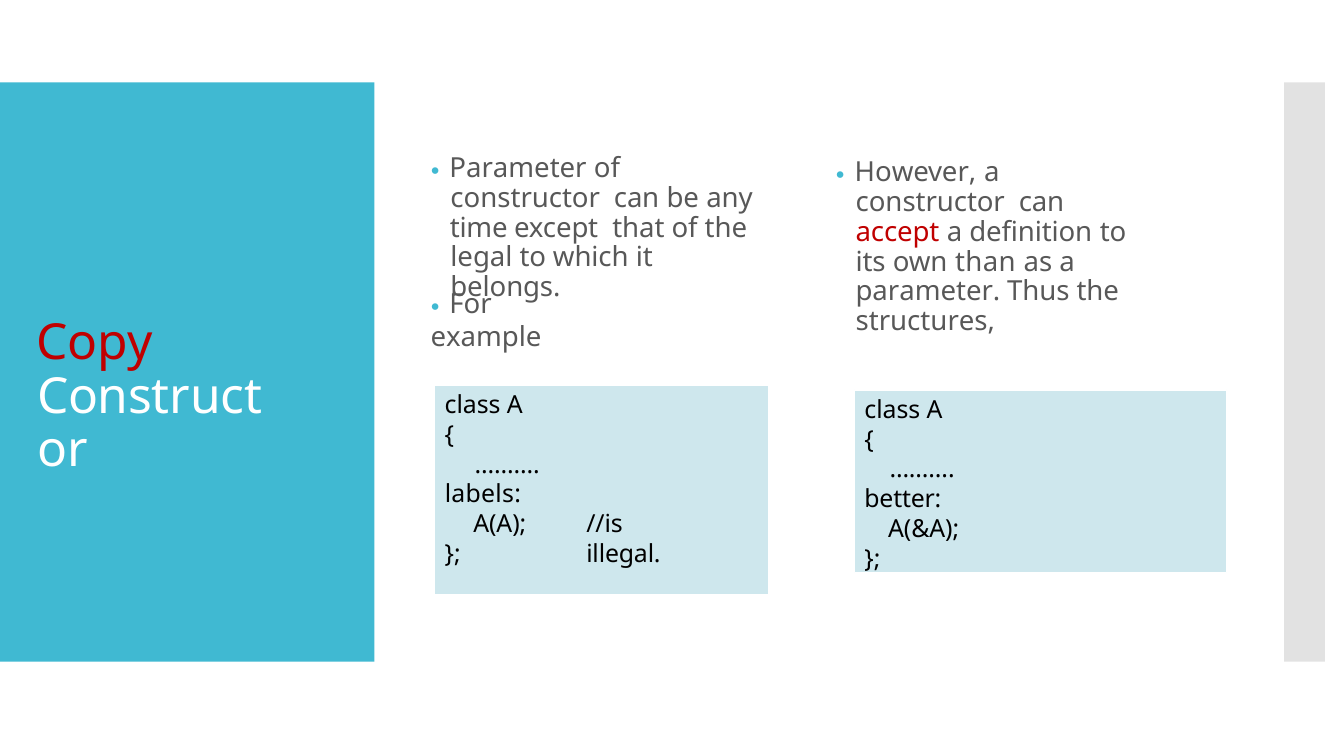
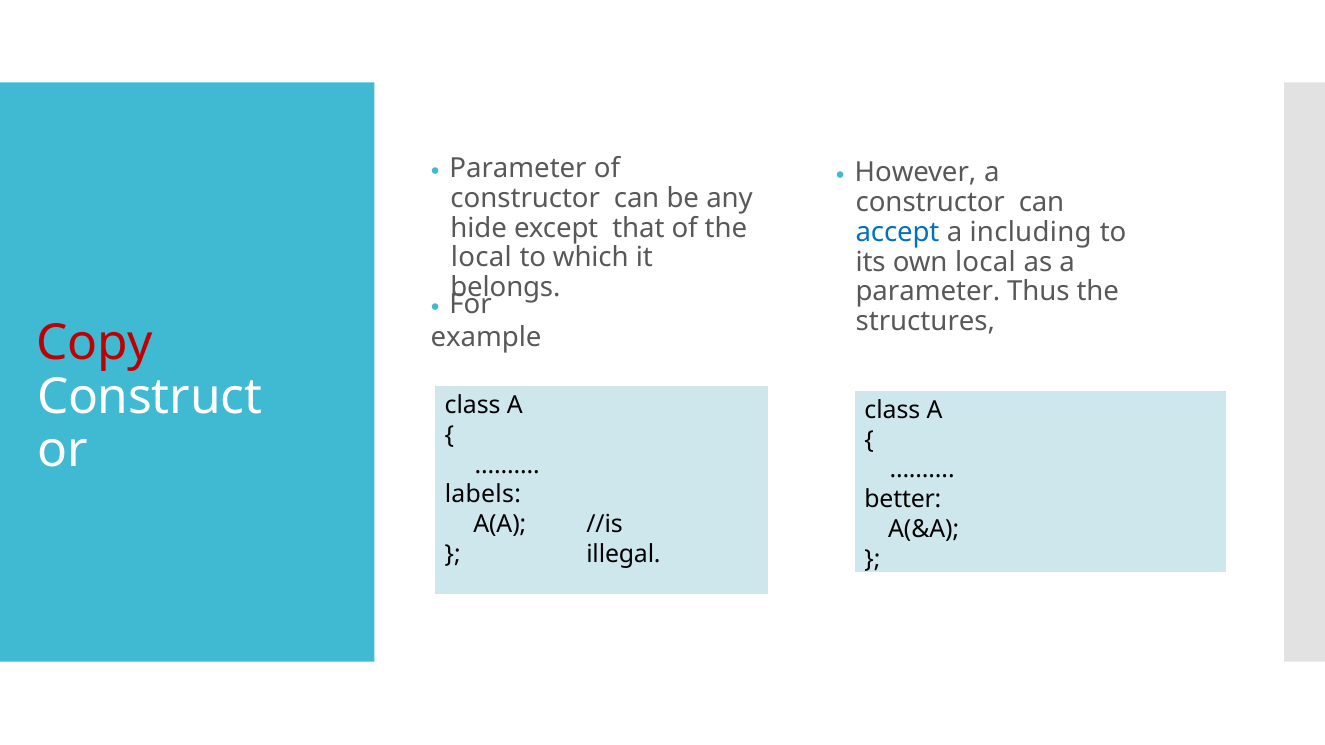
time: time -> hide (479, 228)
accept colour: red -> blue (897, 232)
definition: definition -> including (1031, 232)
legal: legal -> local (481, 258)
own than: than -> local (985, 262)
